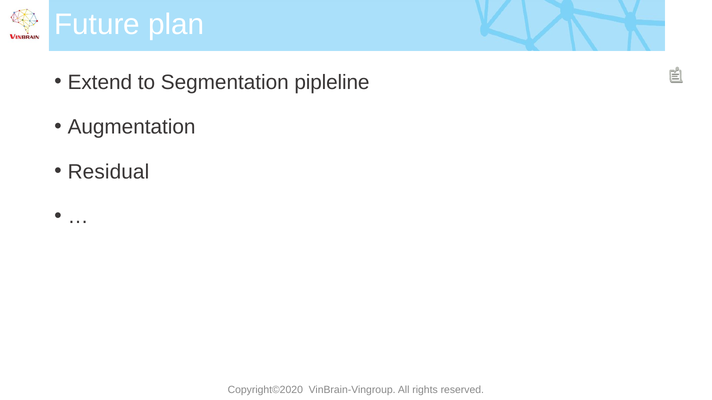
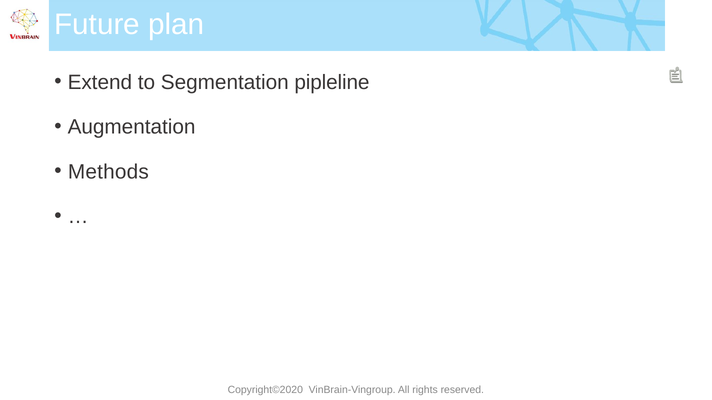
Residual: Residual -> Methods (108, 172)
